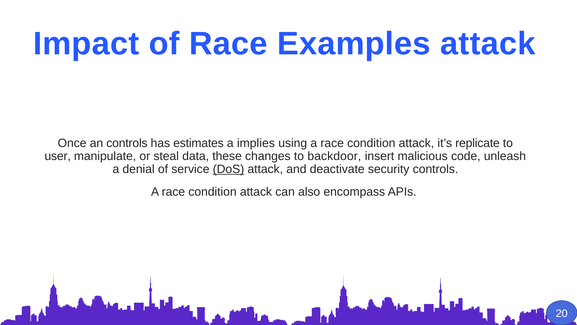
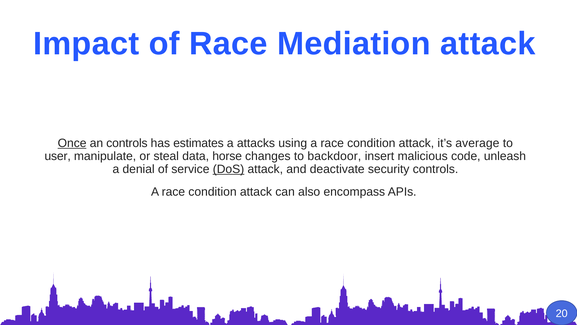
Examples: Examples -> Mediation (354, 44)
Once underline: none -> present (72, 143)
implies: implies -> attacks (256, 143)
replicate: replicate -> average (477, 143)
these: these -> horse (227, 156)
